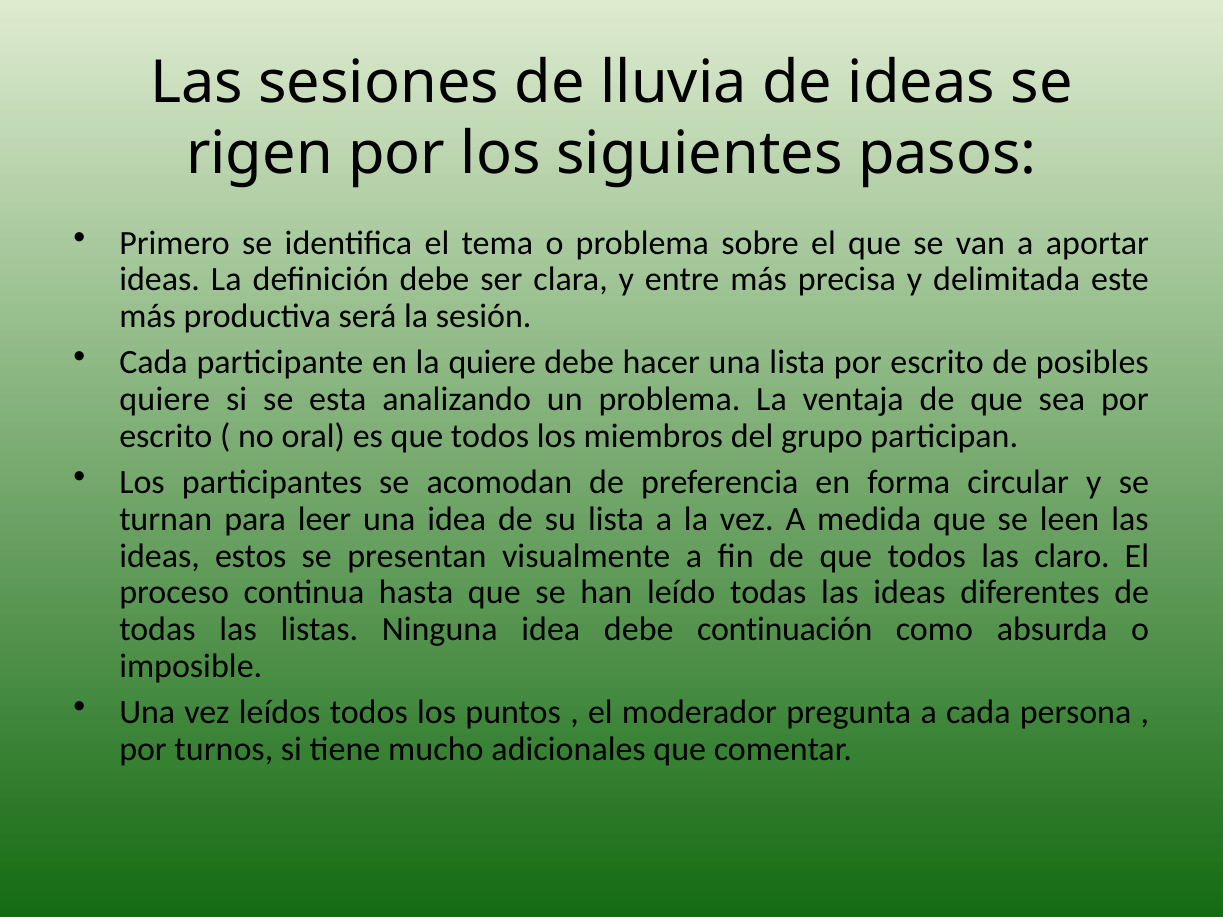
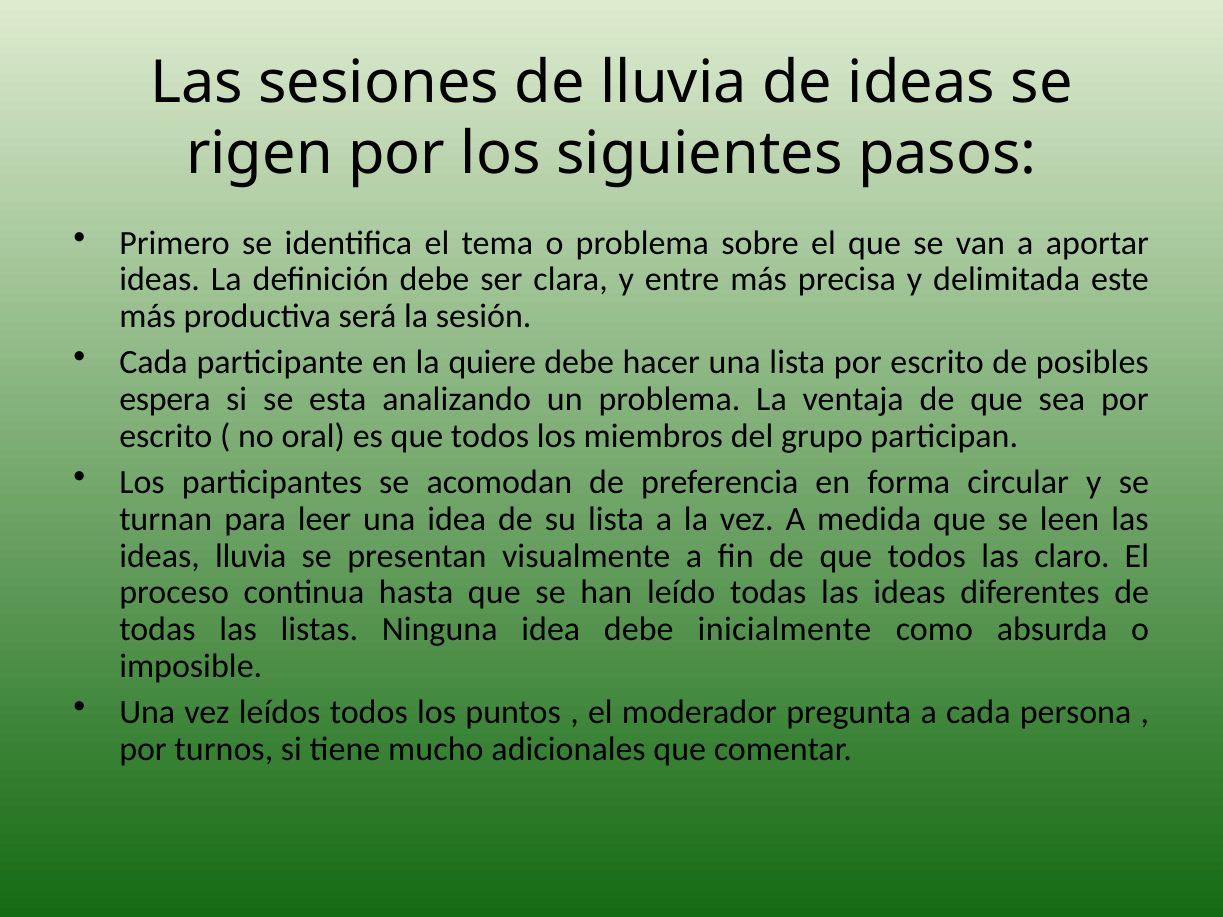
quiere: quiere -> espera (165, 399)
ideas estos: estos -> lluvia (251, 556)
continuación: continuación -> inicialmente (784, 629)
